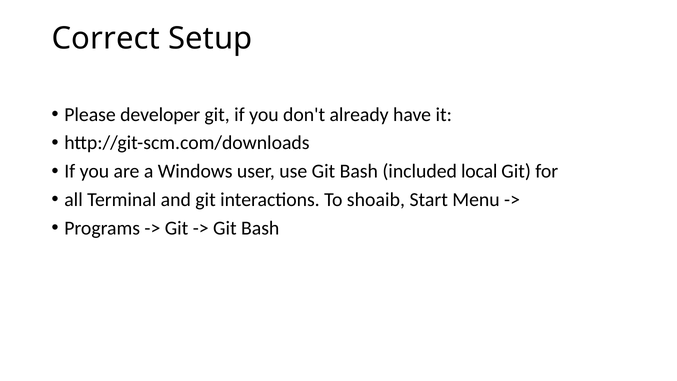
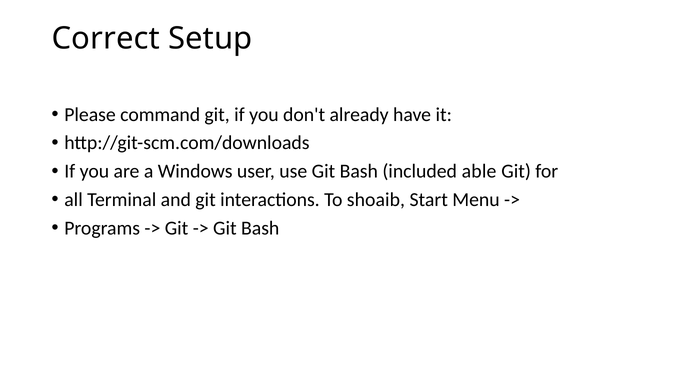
developer: developer -> command (160, 114)
local: local -> able (479, 171)
